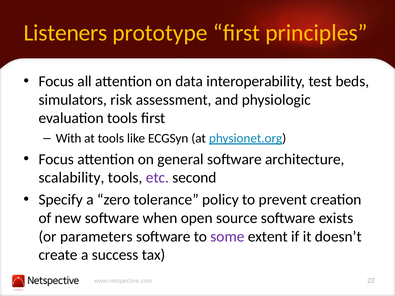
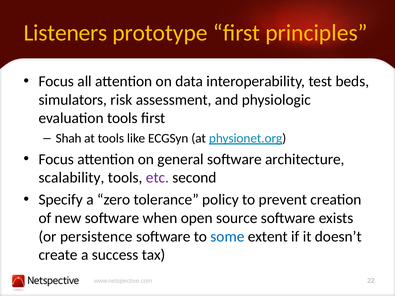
With: With -> Shah (69, 138)
parameters: parameters -> persistence (96, 237)
some colour: purple -> blue (227, 237)
